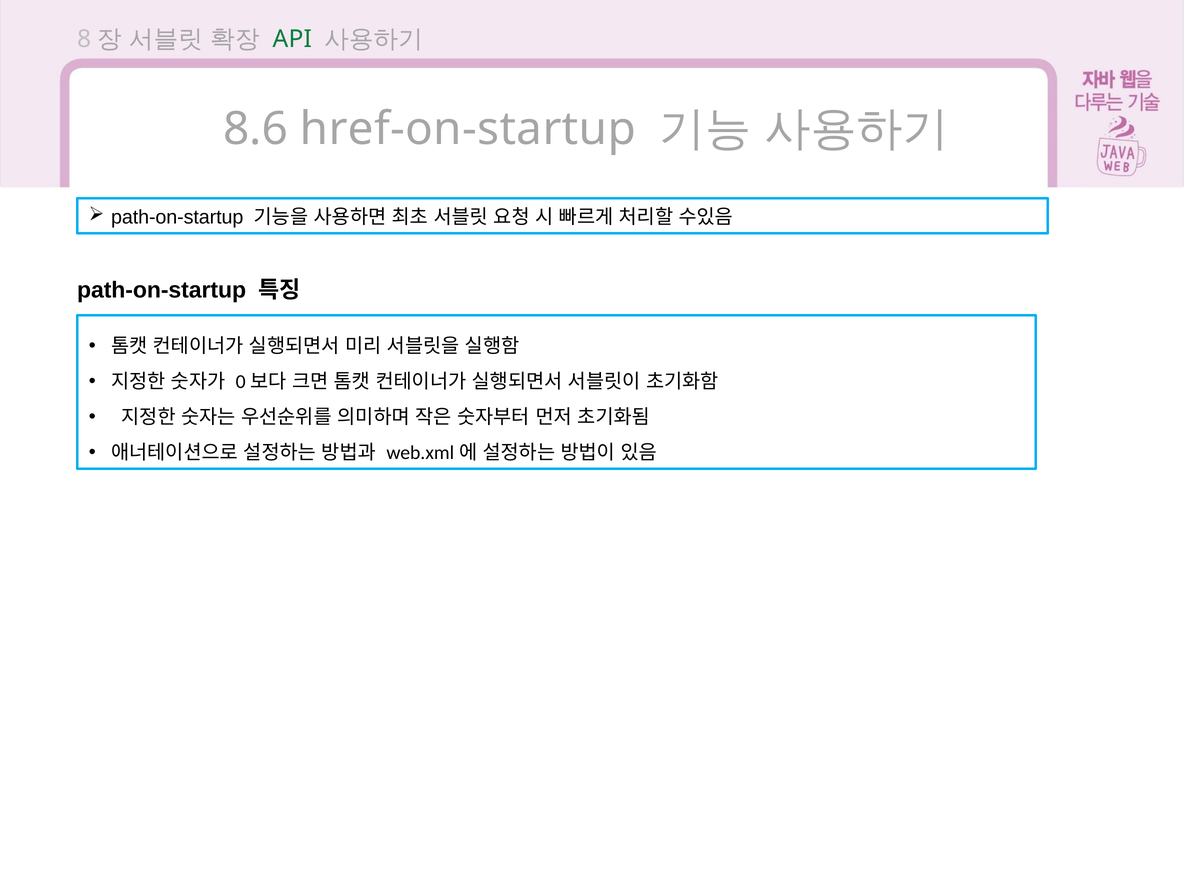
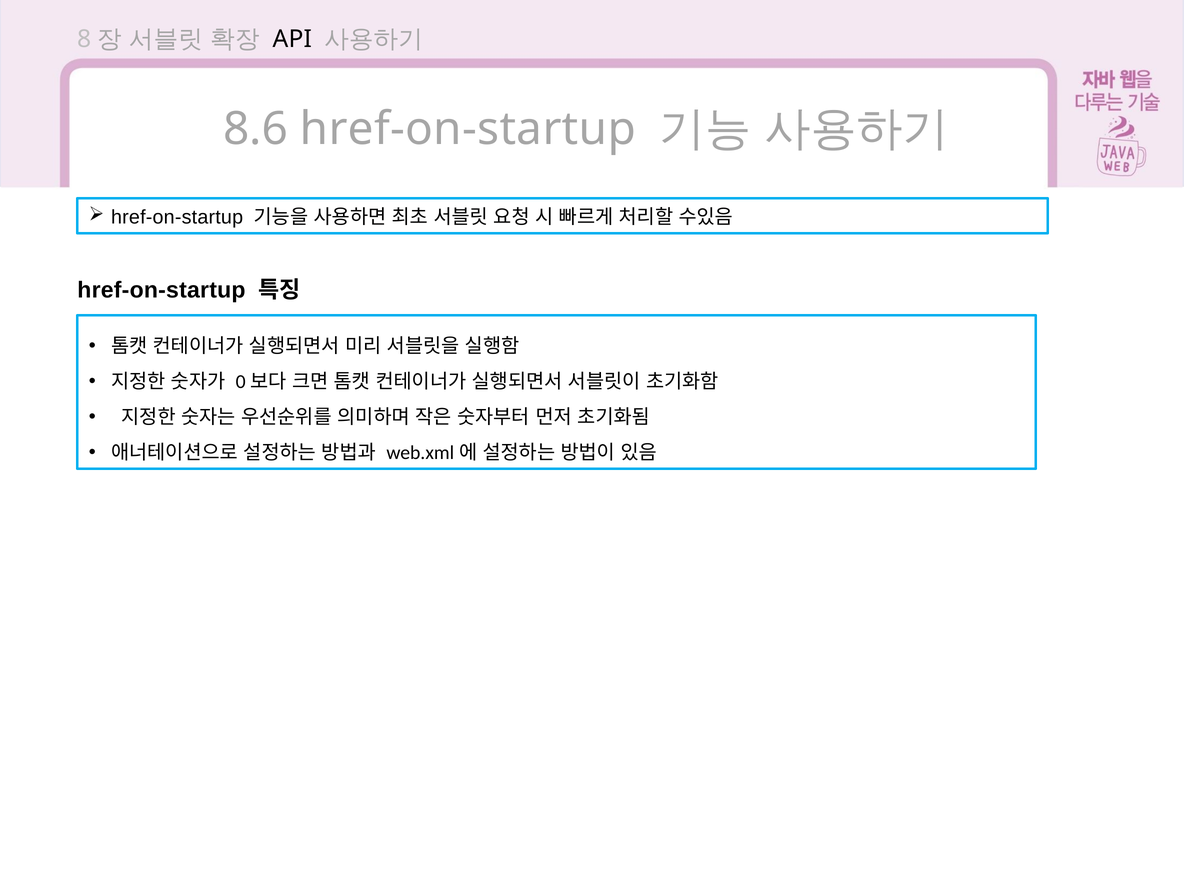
API colour: green -> black (292, 39)
path-on-startup: path-on-startup -> href-on-startup (177, 217)
path-on-startup: path-on-startup -> href-on-startup (161, 290)
